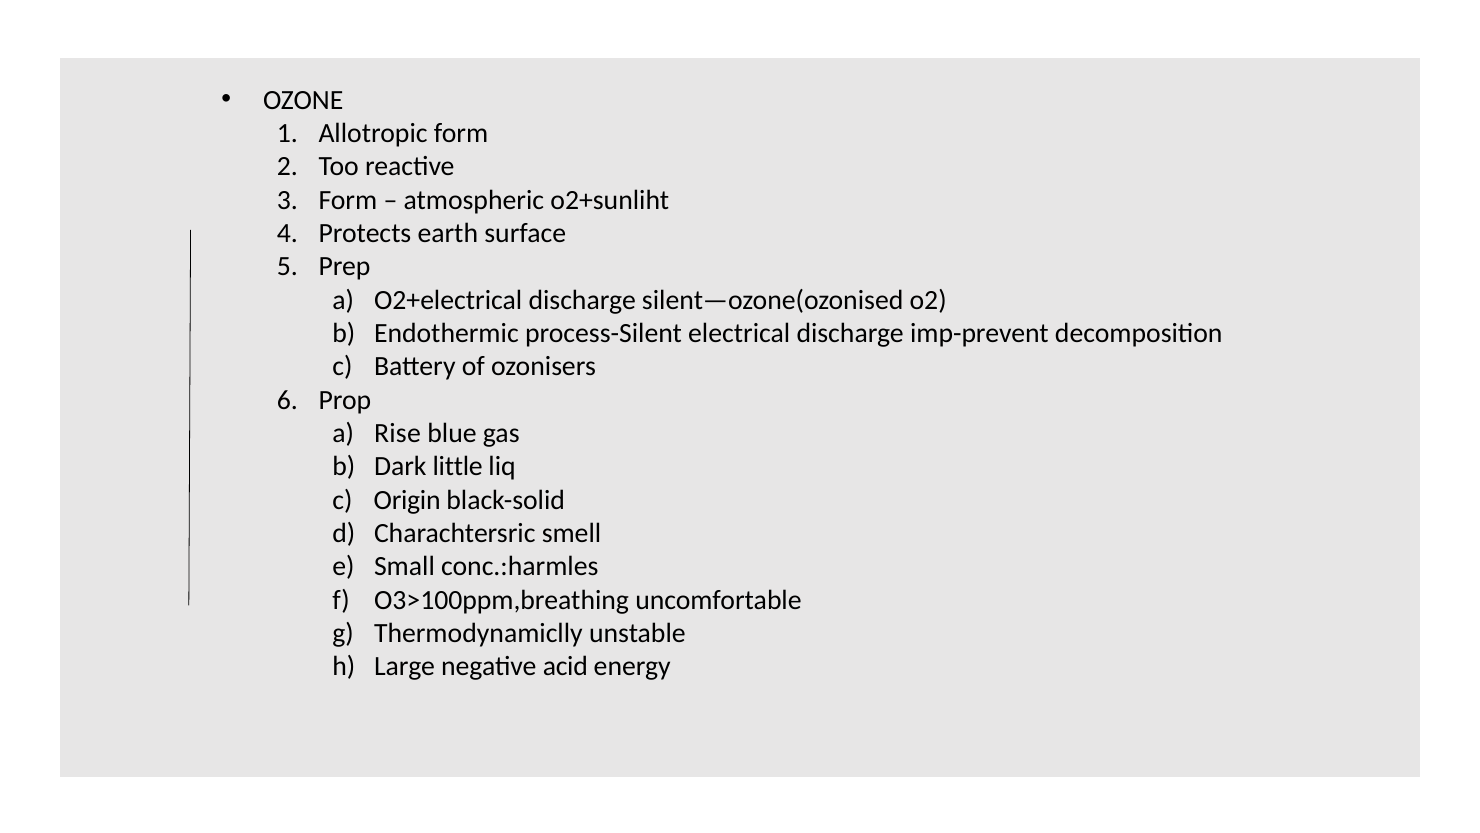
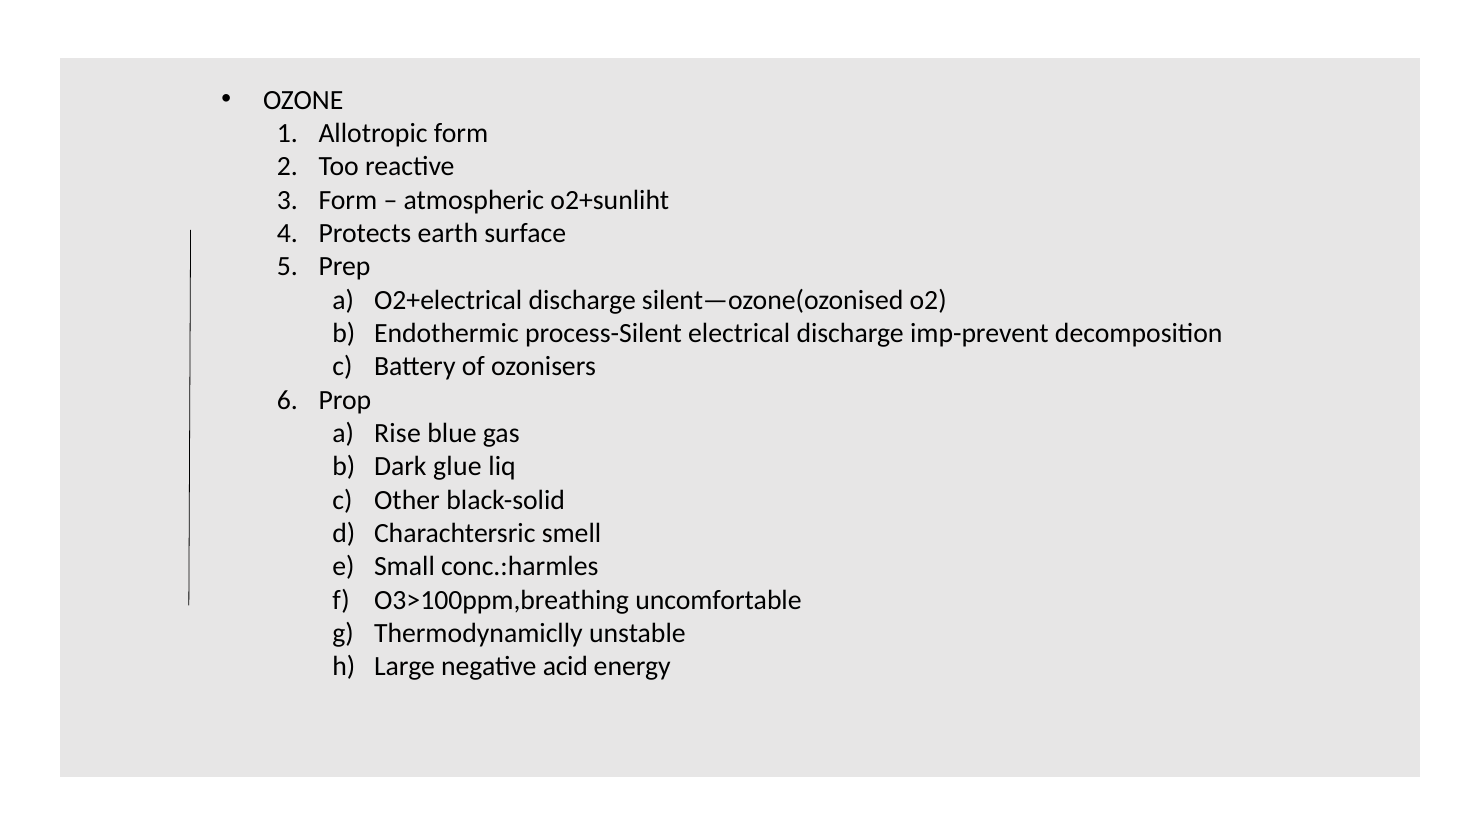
little: little -> glue (457, 466)
Origin: Origin -> Other (407, 500)
